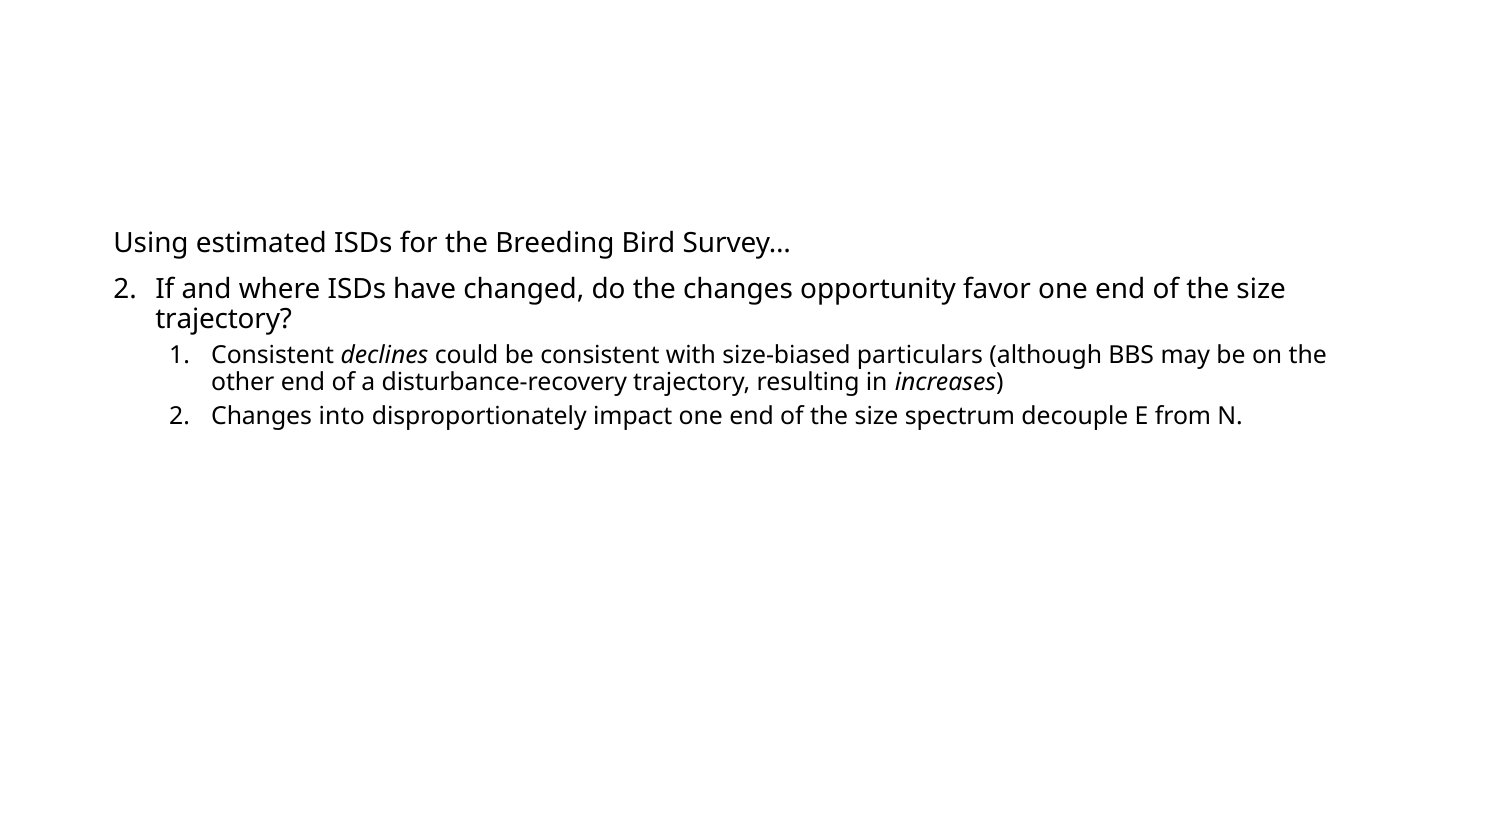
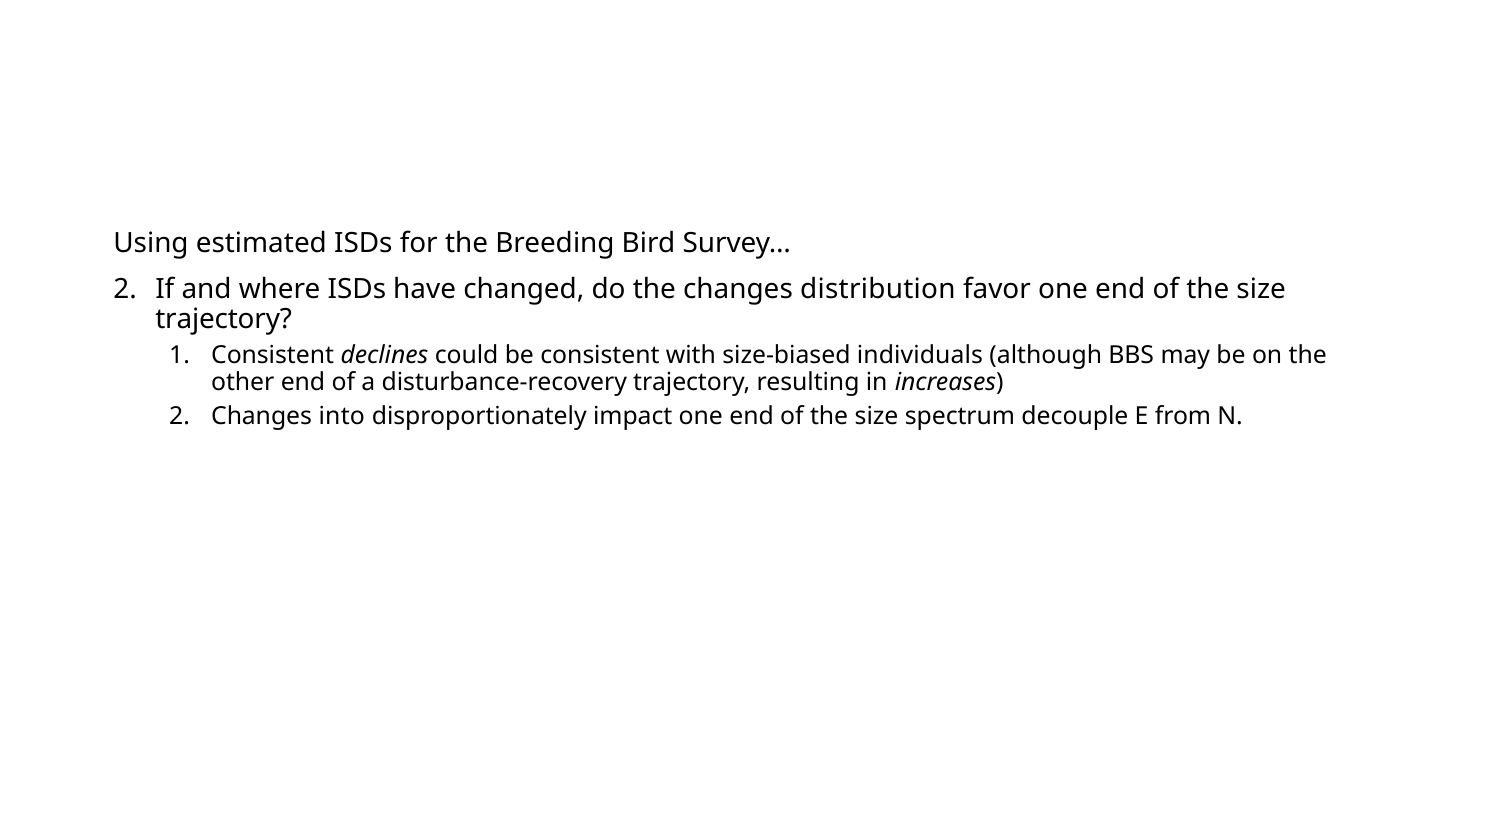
opportunity: opportunity -> distribution (878, 289)
particulars: particulars -> individuals (920, 355)
